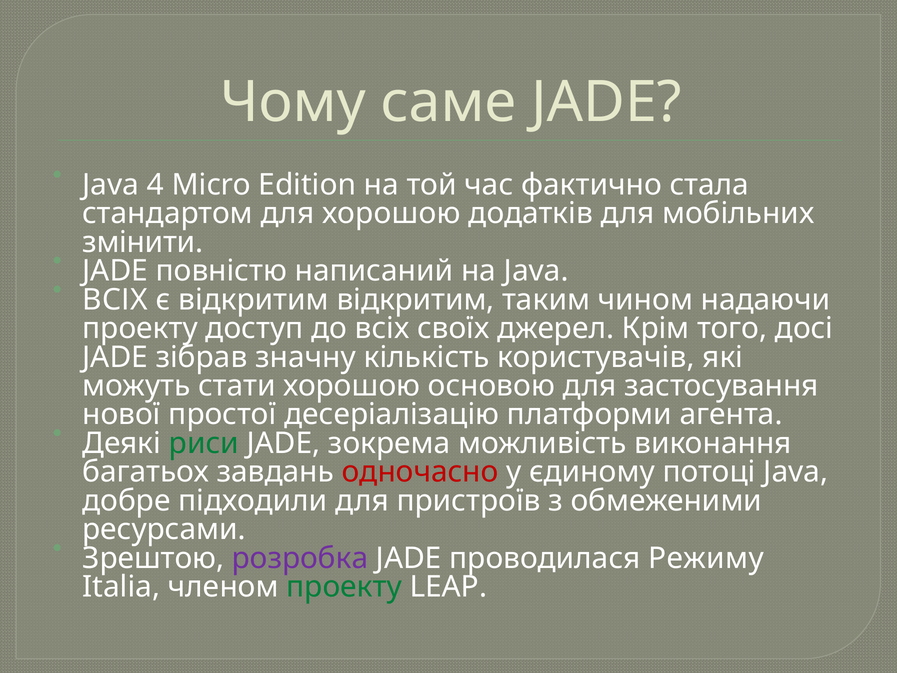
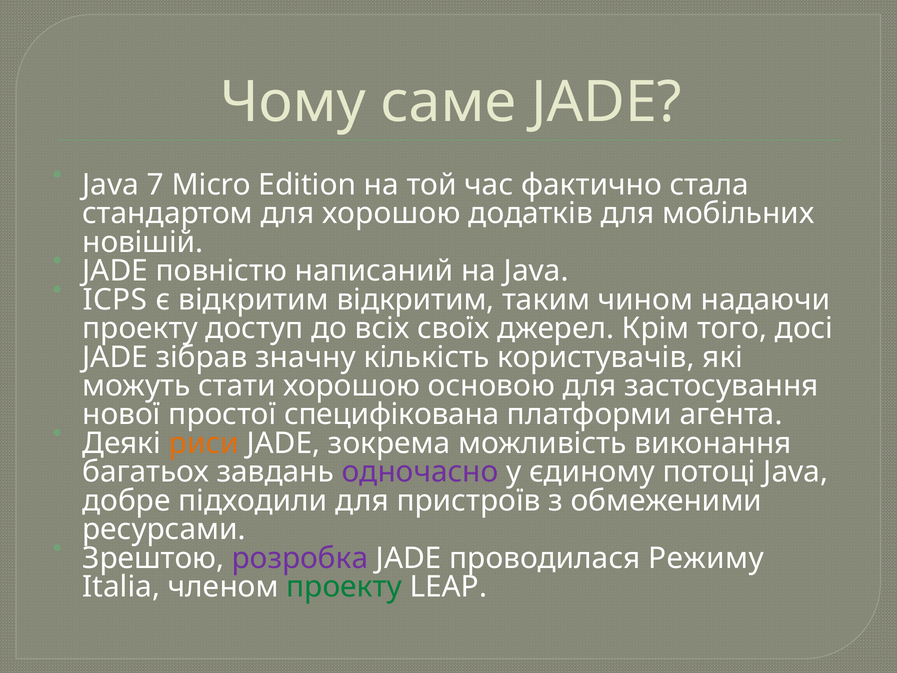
4: 4 -> 7 (155, 185)
змінити: змінити -> новішій (143, 242)
ВСІХ: ВСІХ -> ICPS (115, 300)
десеріалізацію: десеріалізацію -> специфікована (392, 414)
риси colour: green -> orange (204, 443)
одночасно colour: red -> purple (420, 472)
